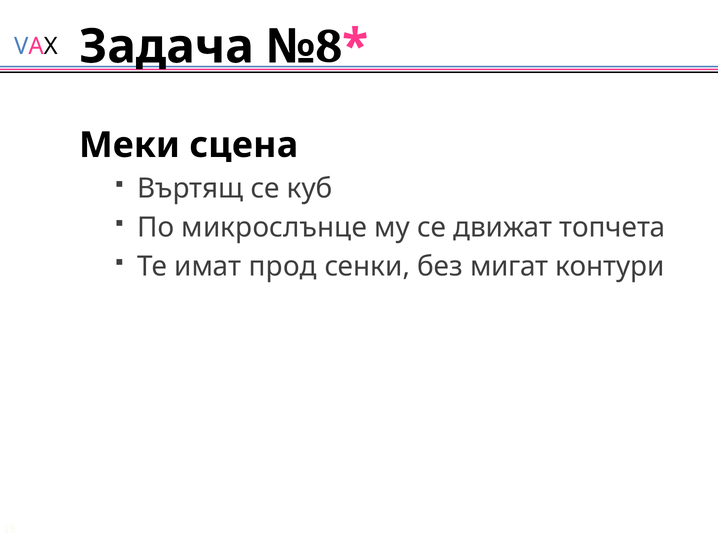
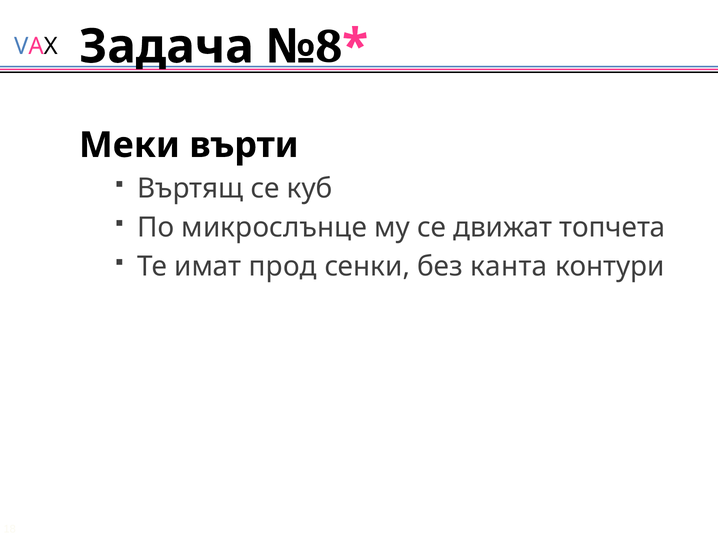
сцена: сцена -> върти (244, 145)
мигат: мигат -> канта (509, 267)
